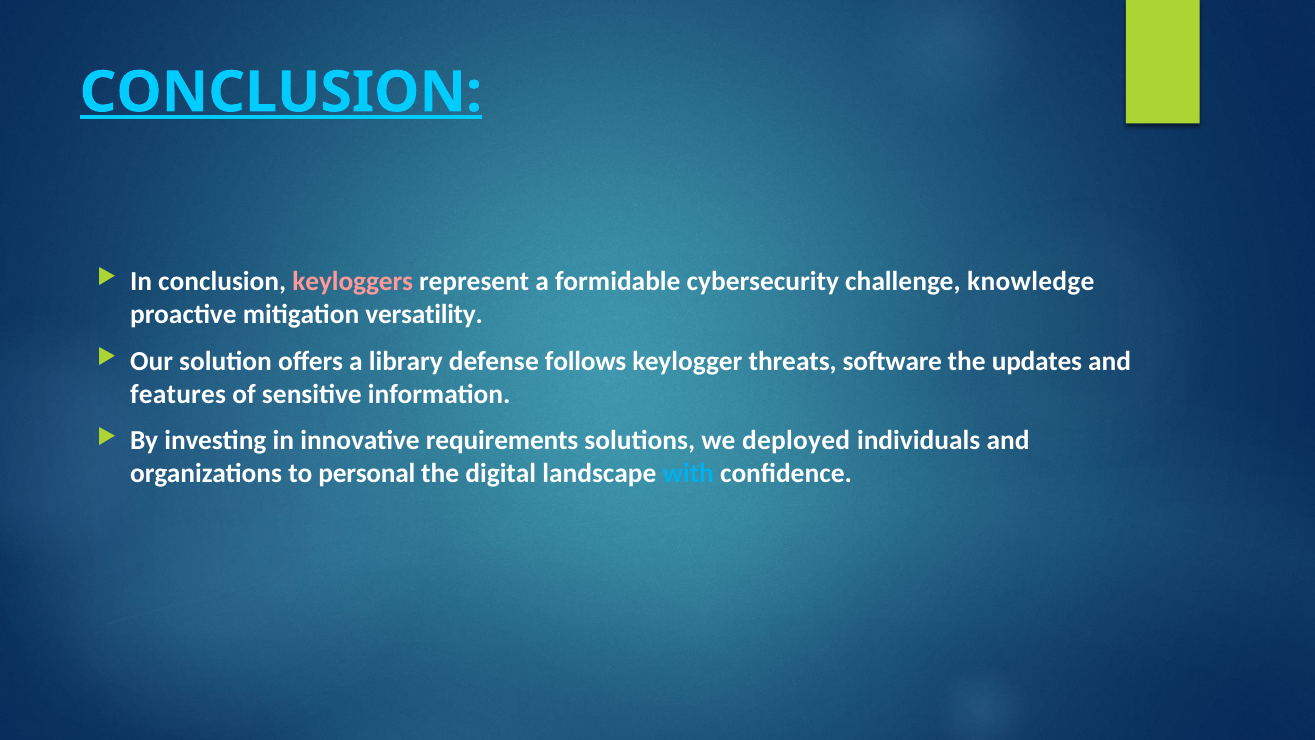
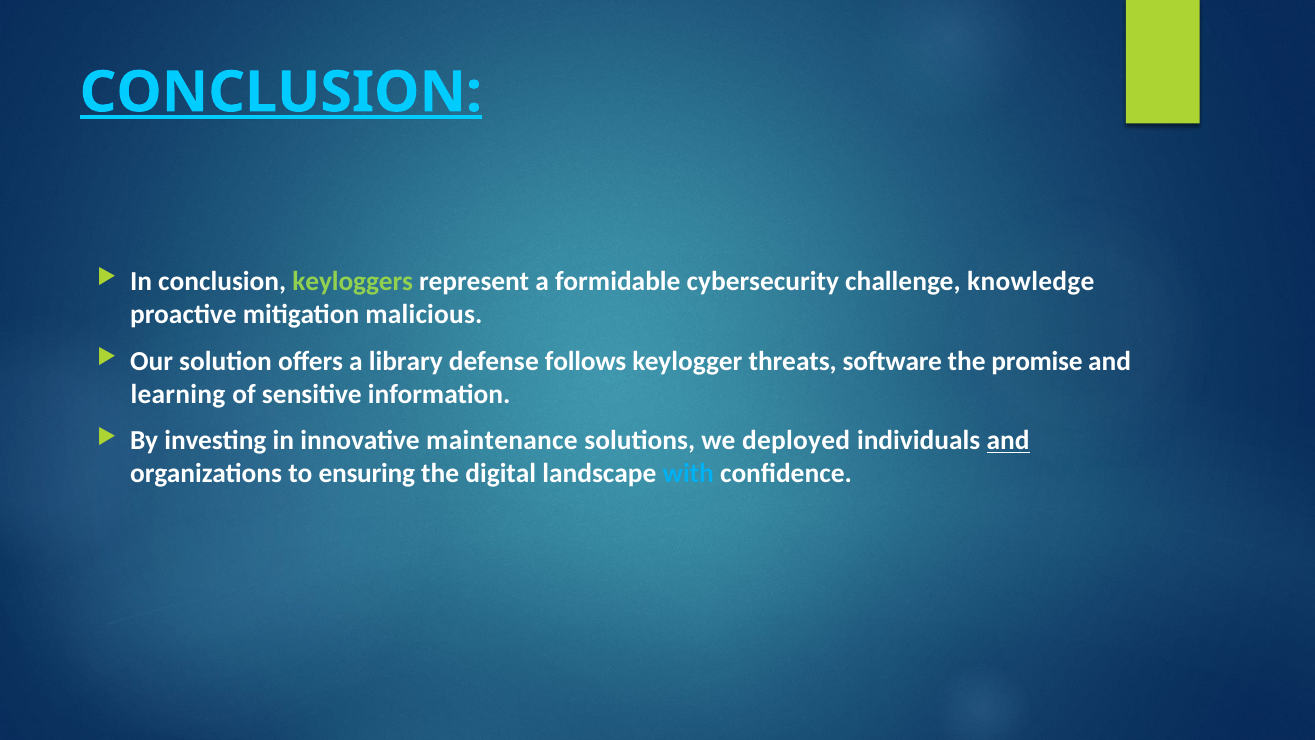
keyloggers colour: pink -> light green (353, 282)
versatility: versatility -> malicious (424, 314)
updates: updates -> promise (1037, 361)
features: features -> learning (178, 394)
requirements: requirements -> maintenance (502, 441)
and underline: none -> present (1008, 441)
personal: personal -> ensuring (367, 474)
